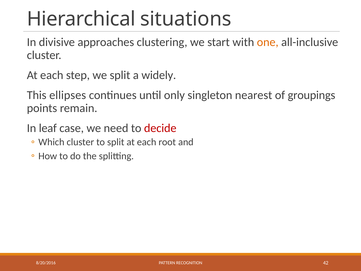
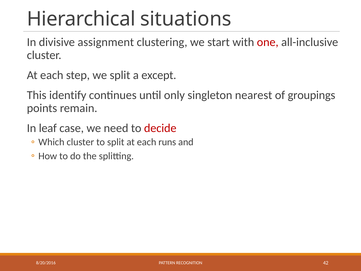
approaches: approaches -> assignment (106, 42)
one colour: orange -> red (268, 42)
widely: widely -> except (159, 75)
ellipses: ellipses -> identify (68, 95)
root: root -> runs (167, 142)
